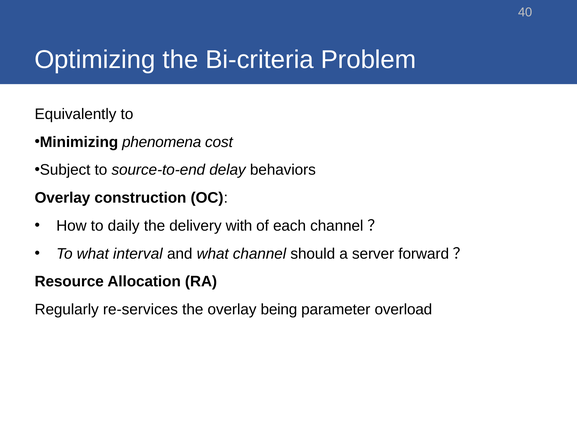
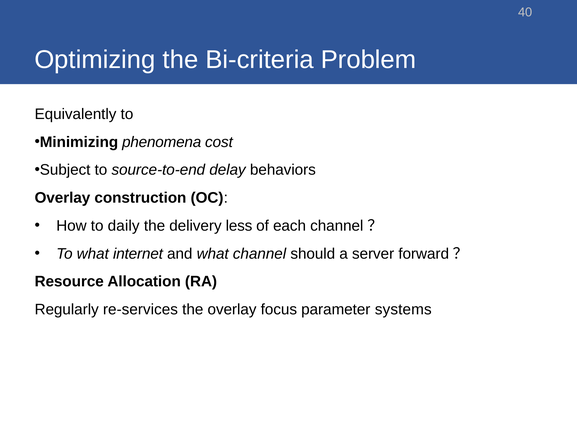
with: with -> less (239, 226)
interval: interval -> internet (138, 254)
being: being -> focus (279, 309)
overload: overload -> systems (403, 309)
